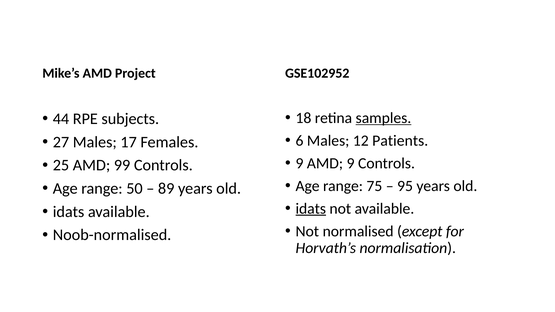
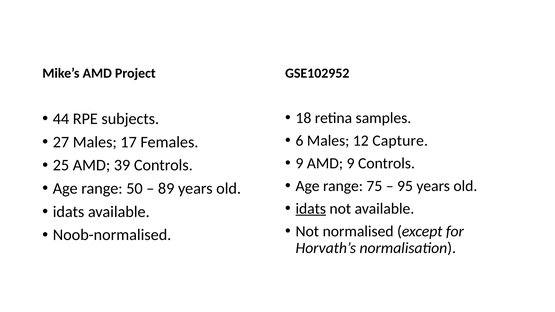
samples underline: present -> none (383, 118)
Patients: Patients -> Capture (400, 141)
99: 99 -> 39 (122, 165)
